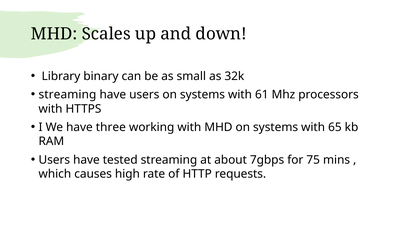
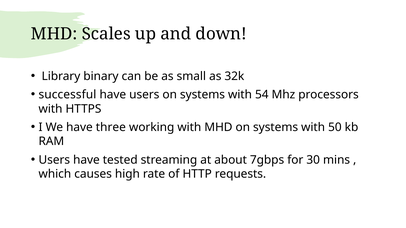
streaming: streaming -> successful (67, 95)
61: 61 -> 54 (262, 95)
65: 65 -> 50 (335, 127)
75: 75 -> 30 (313, 160)
